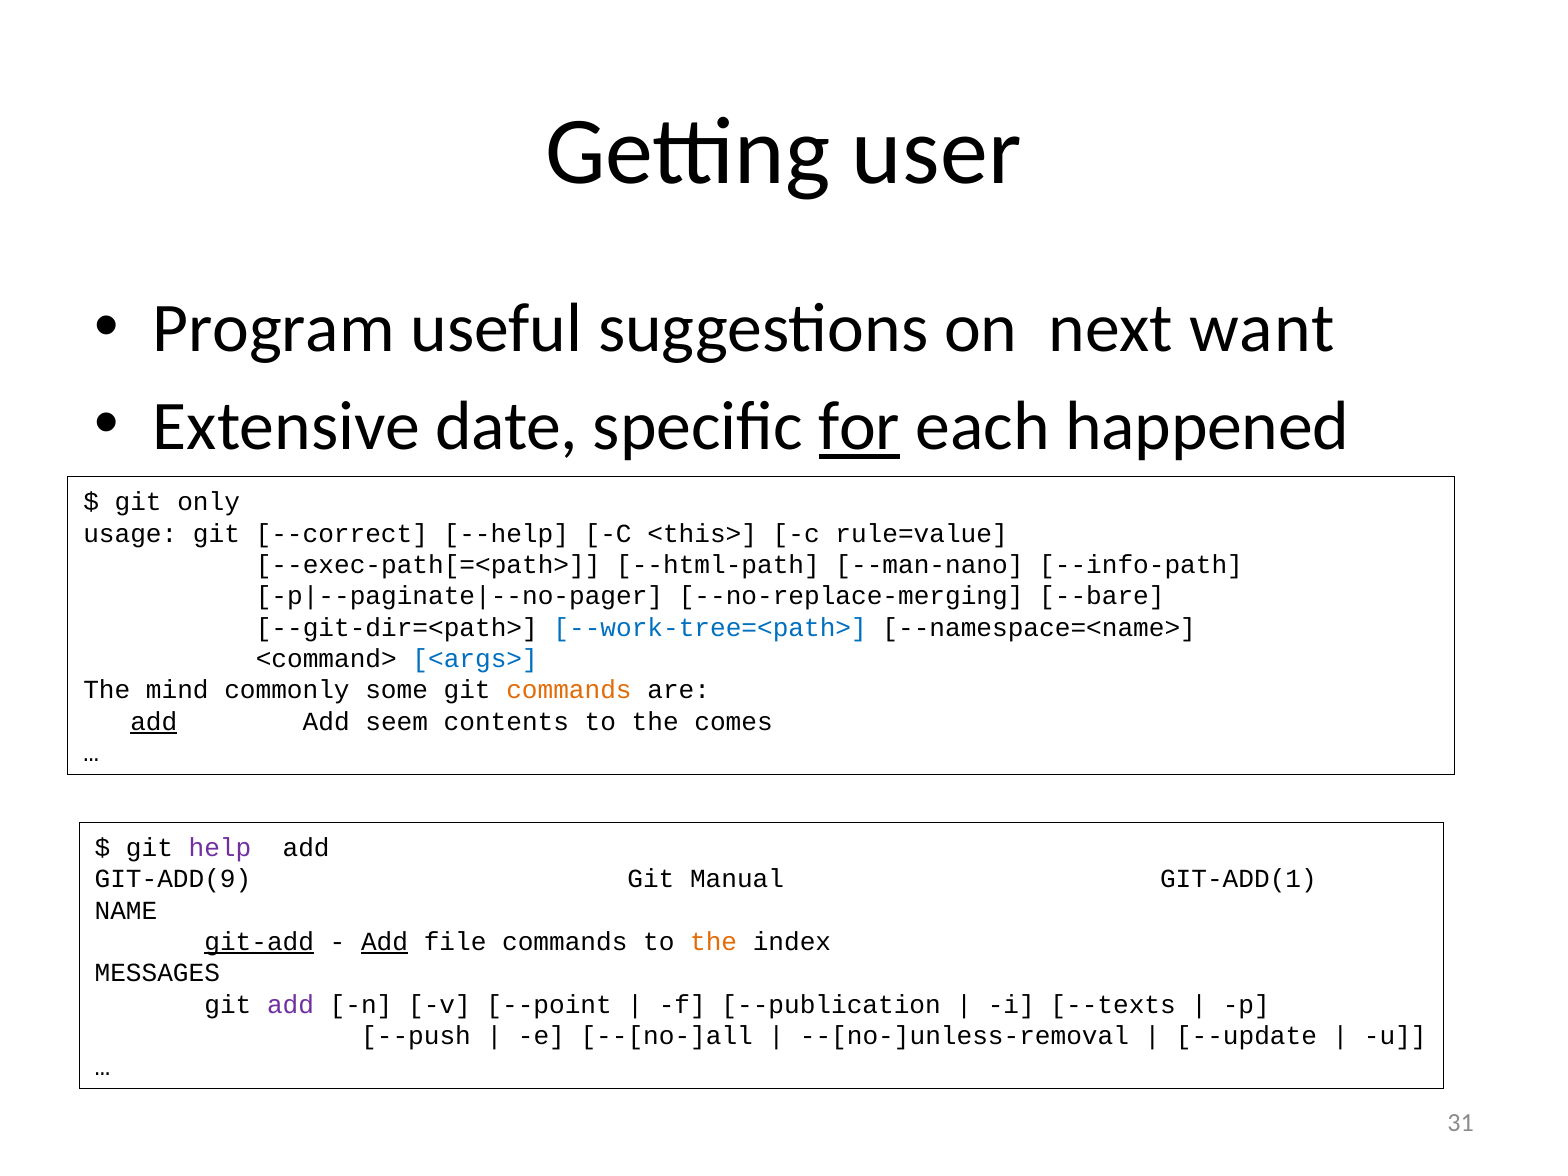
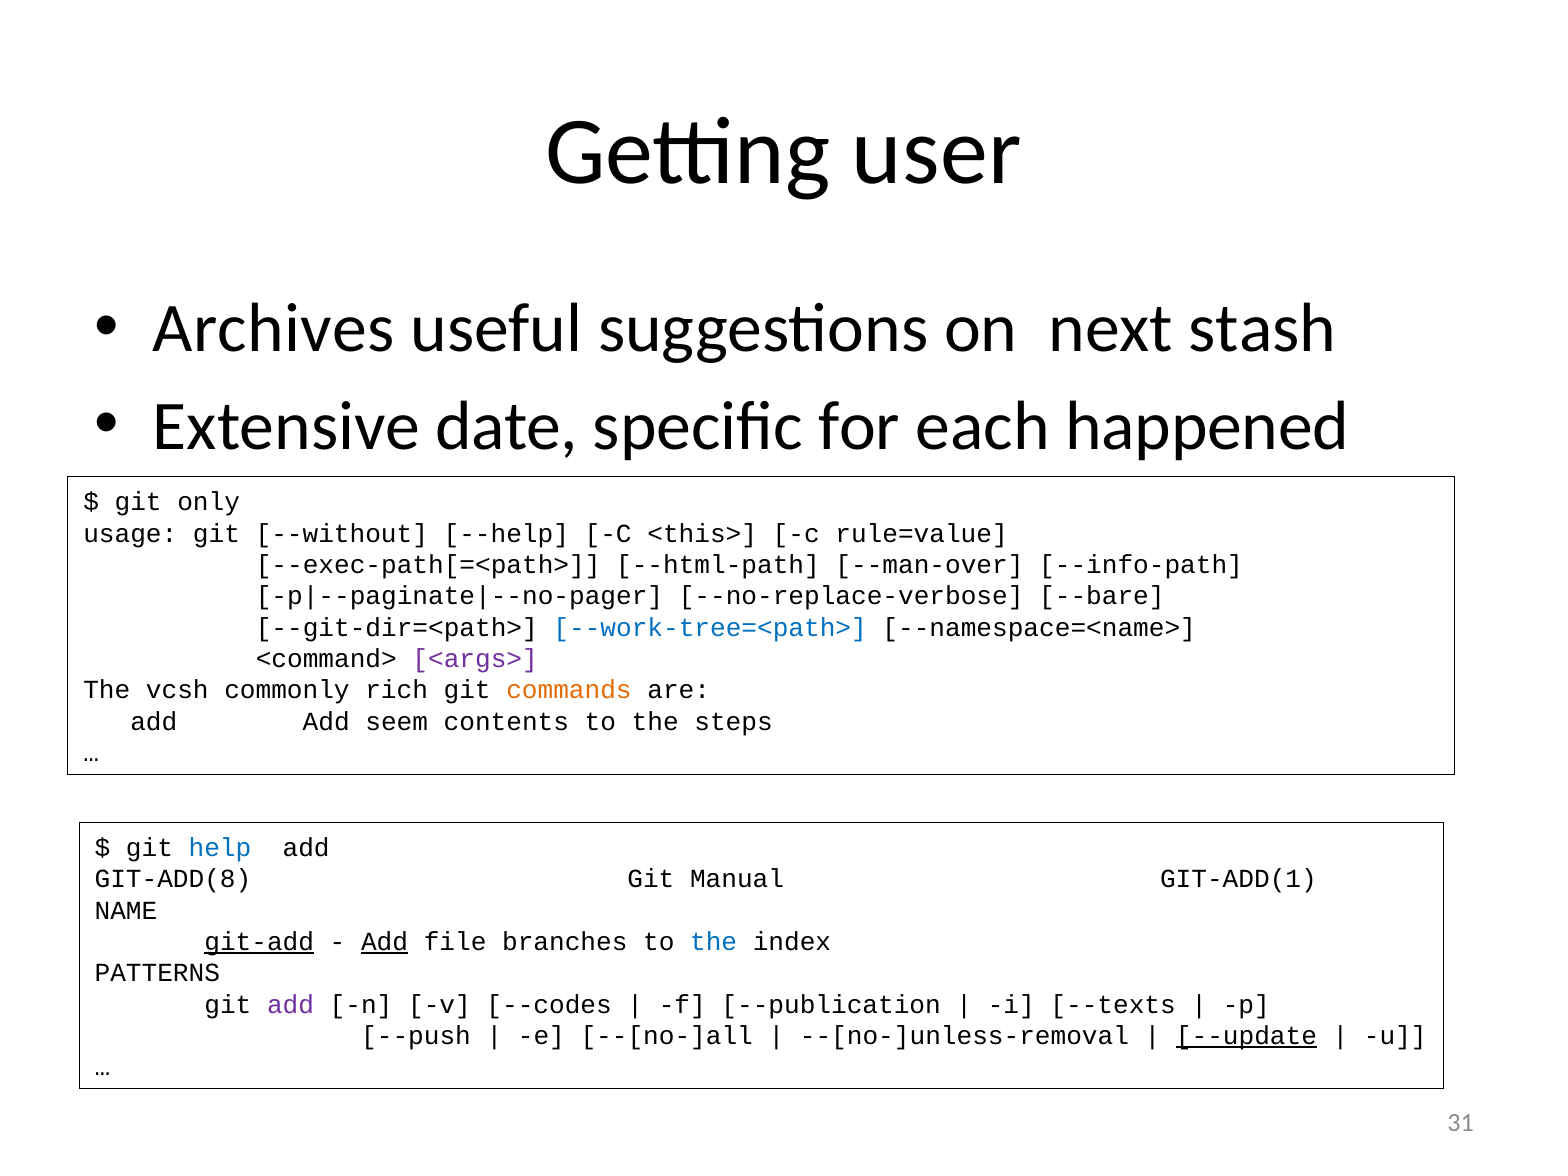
Program: Program -> Archives (274, 329)
want: want -> stash (1262, 329)
for underline: present -> none (860, 427)
--correct: --correct -> --without (342, 533)
--man-nano: --man-nano -> --man-over (929, 565)
--no-replace-merging: --no-replace-merging -> --no-replace-verbose (851, 596)
<args> colour: blue -> purple (475, 659)
mind: mind -> vcsh (177, 690)
some: some -> rich (397, 690)
add underline: present -> none (154, 722)
comes: comes -> steps (734, 722)
help colour: purple -> blue (220, 848)
GIT-ADD(9: GIT-ADD(9 -> GIT-ADD(8 (173, 879)
file commands: commands -> branches (565, 942)
the colour: orange -> blue (714, 942)
MESSAGES: MESSAGES -> PATTERNS (157, 973)
--point: --point -> --codes (549, 1005)
--update underline: none -> present (1246, 1036)
